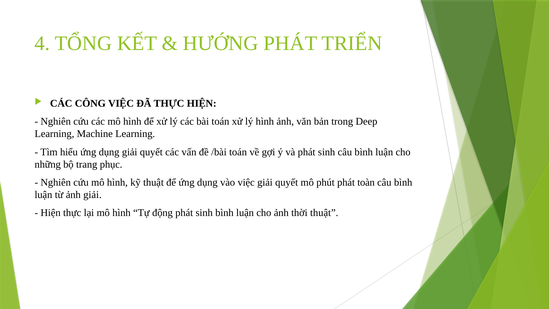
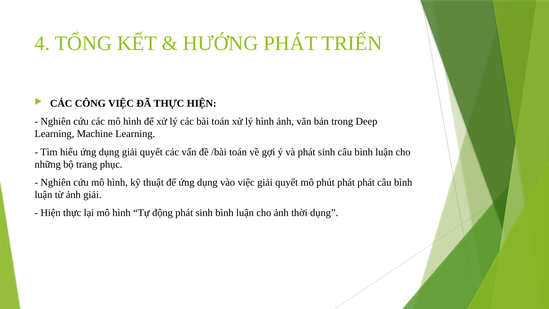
phát toàn: toàn -> phát (366, 182)
thời thuật: thuật -> dụng (324, 213)
